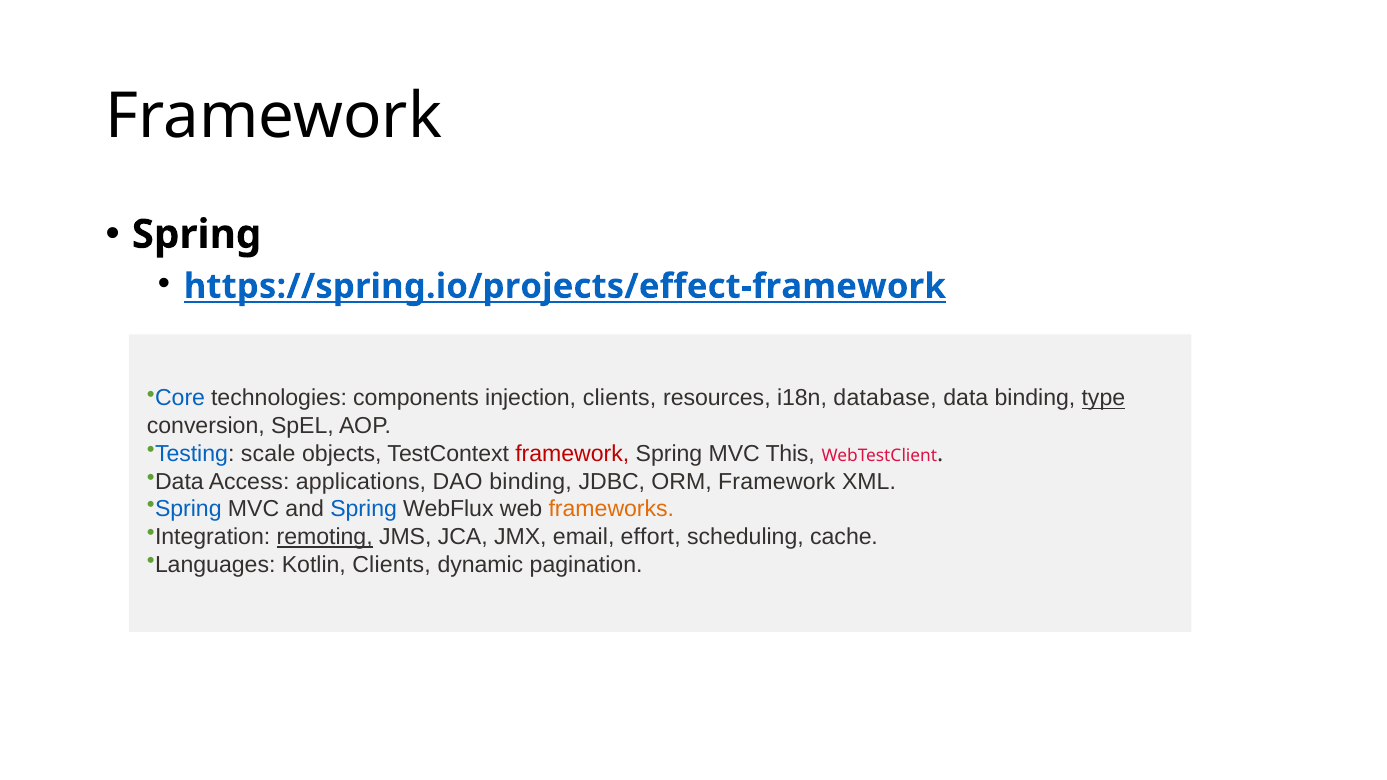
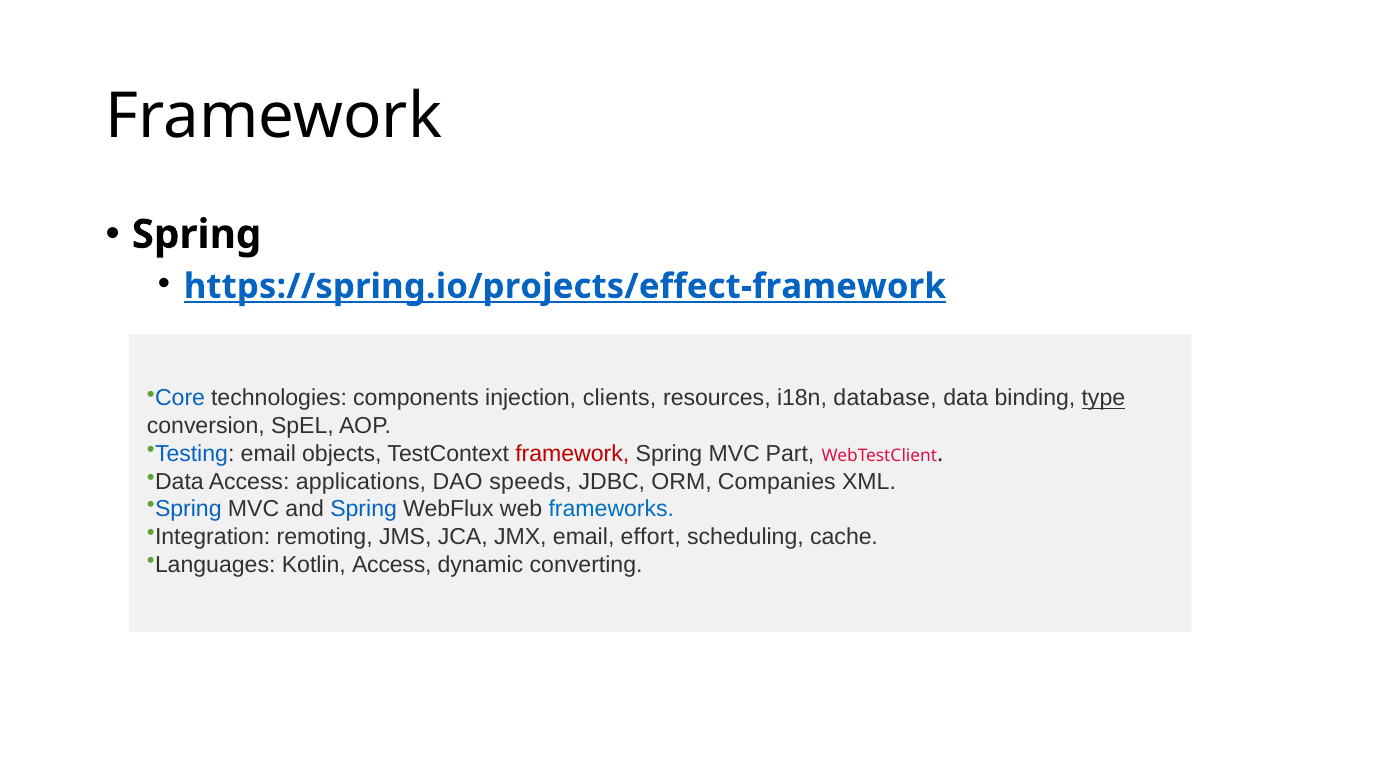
Testing scale: scale -> email (268, 454)
This: This -> Part (790, 454)
DAO binding: binding -> speeds (531, 482)
ORM Framework: Framework -> Companies (777, 482)
frameworks colour: orange -> blue (611, 509)
remoting underline: present -> none (325, 537)
Kotlin Clients: Clients -> Access (392, 565)
pagination: pagination -> converting (586, 565)
